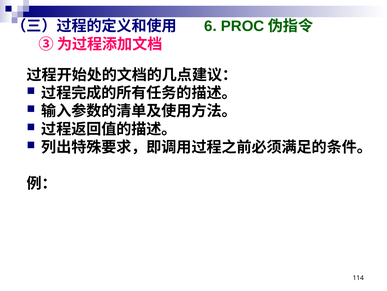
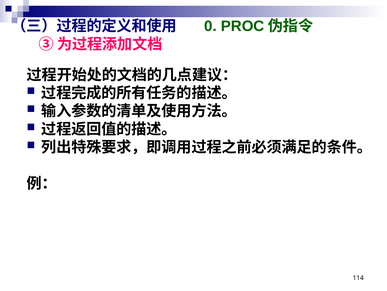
6: 6 -> 0 (210, 26)
